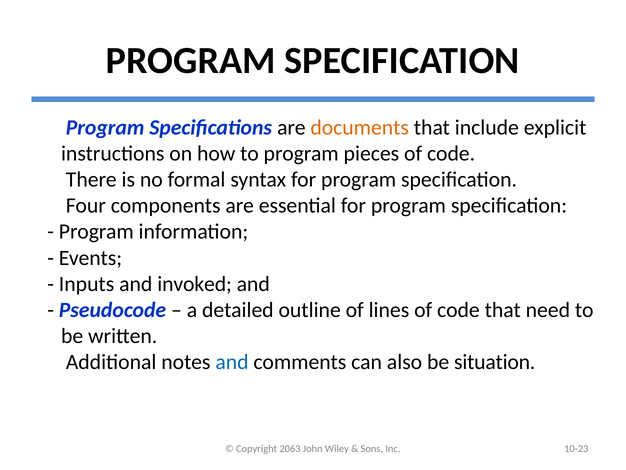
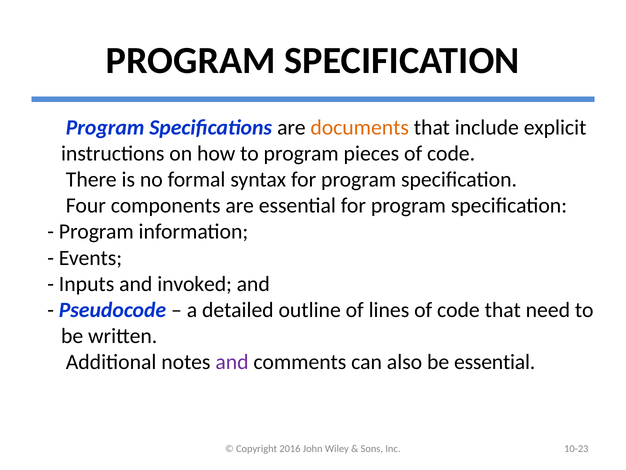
and colour: blue -> purple (232, 362)
be situation: situation -> essential (495, 362)
2063: 2063 -> 2016 (290, 448)
